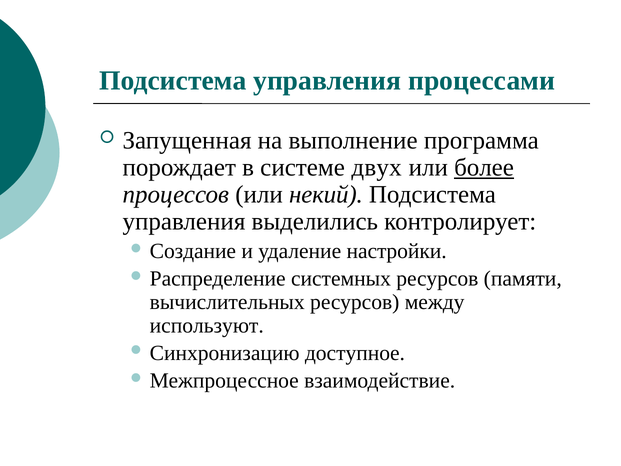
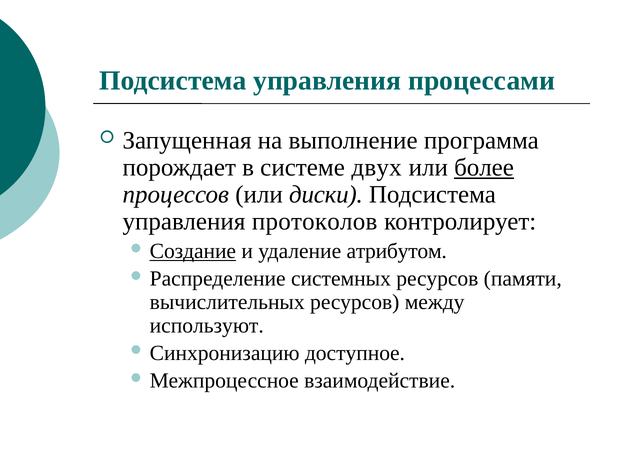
некий: некий -> диски (326, 195)
выделились: выделились -> протоколов (315, 222)
Создание underline: none -> present (193, 251)
настройки: настройки -> атрибутом (397, 251)
